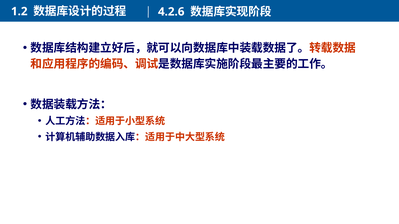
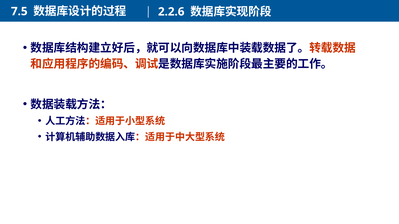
1.2: 1.2 -> 7.5 (19, 11)
4.2.6: 4.2.6 -> 2.2.6 (171, 12)
